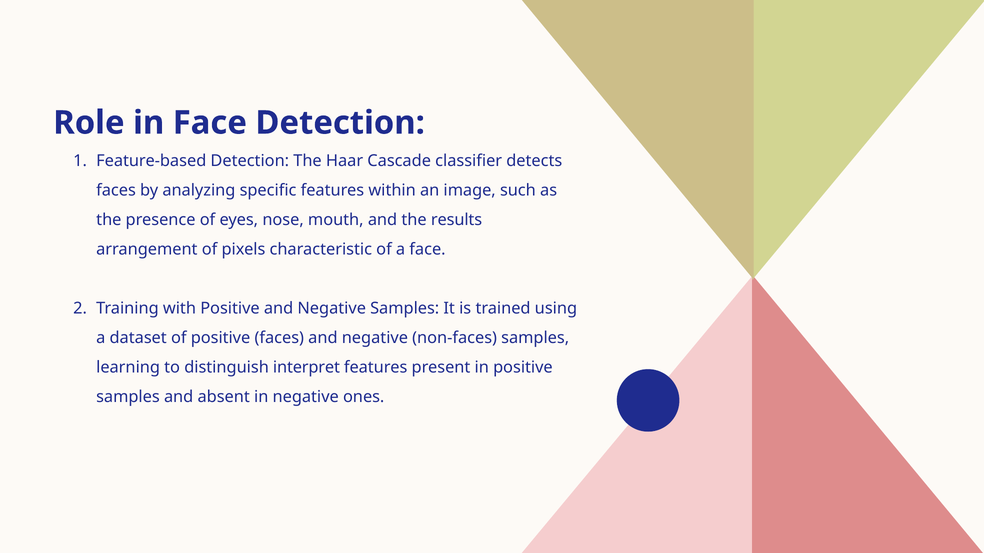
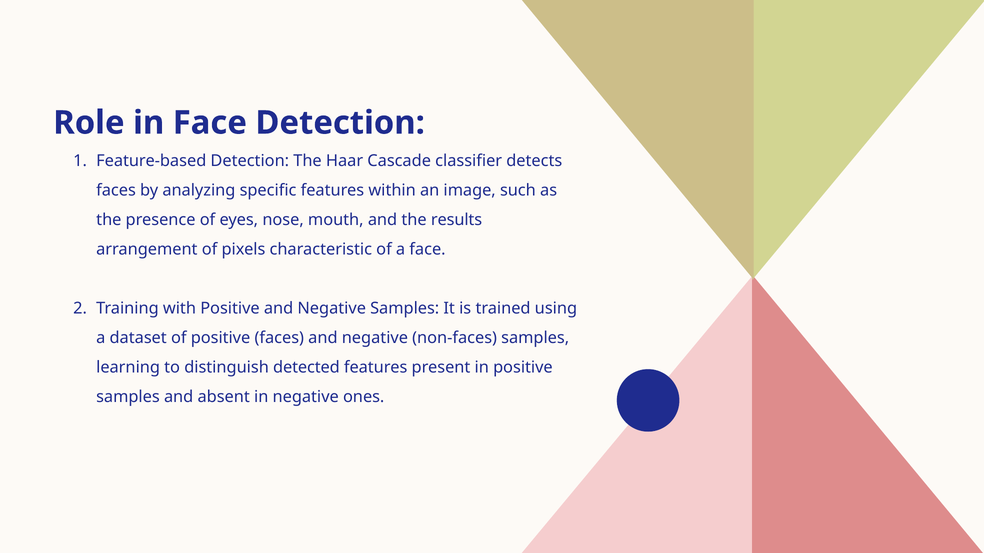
interpret: interpret -> detected (306, 368)
